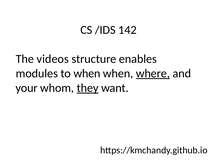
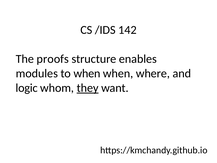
videos: videos -> proofs (53, 59)
where underline: present -> none (153, 73)
your: your -> logic (27, 88)
